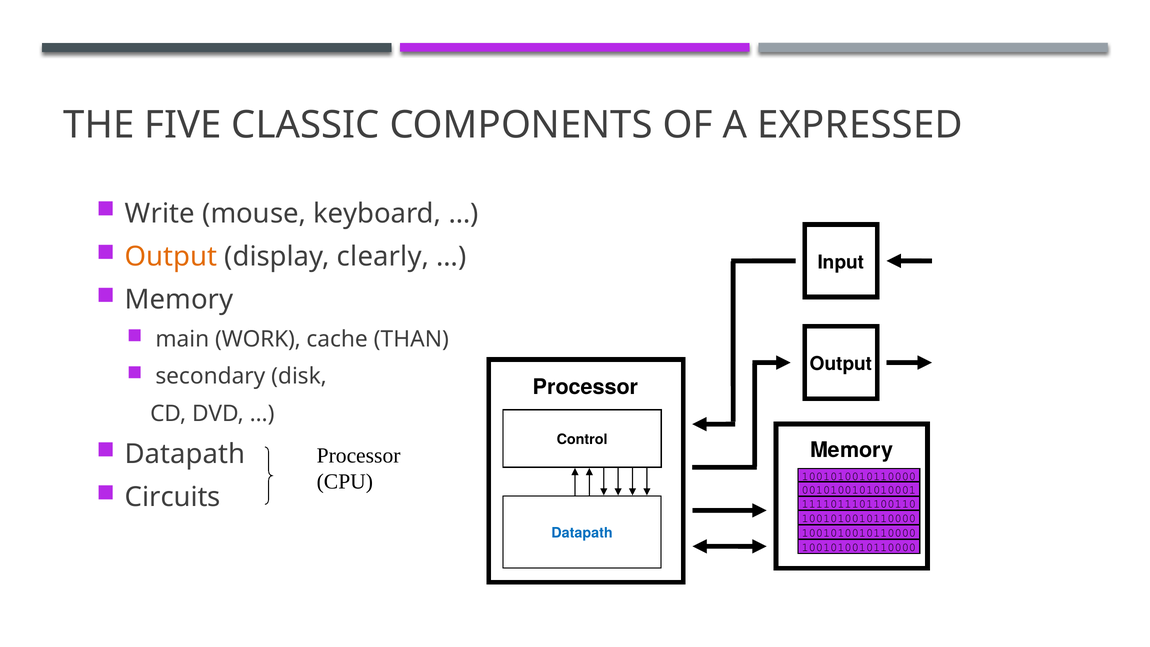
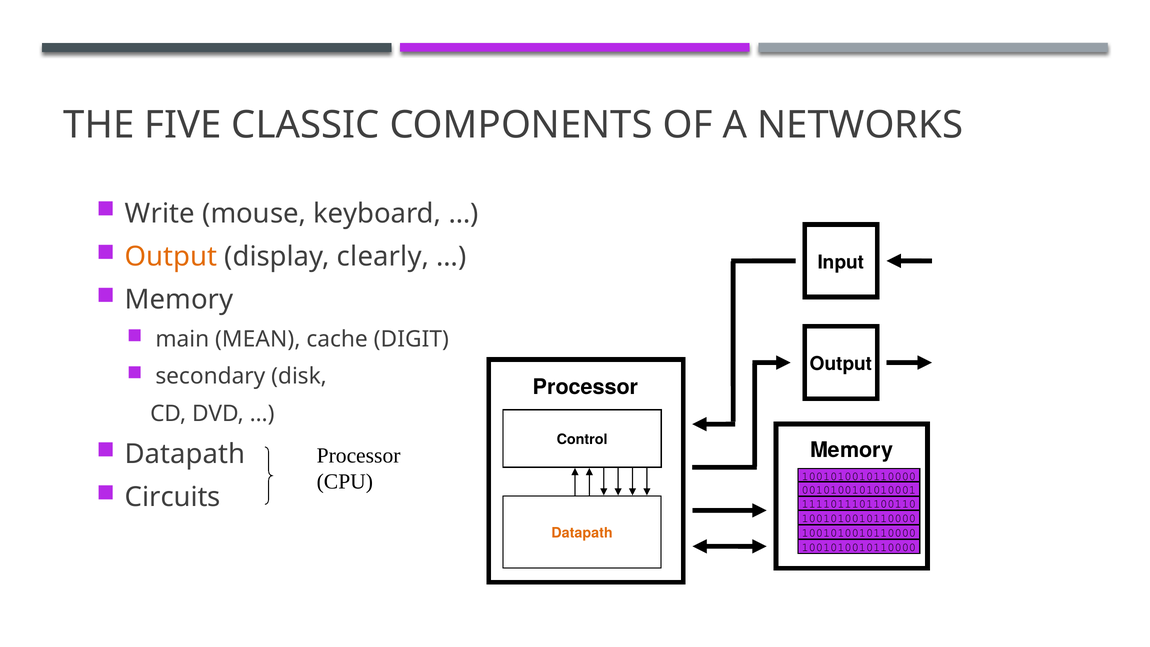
EXPRESSED: EXPRESSED -> NETWORKS (860, 125)
WORK: WORK -> MEAN (258, 339)
THAN: THAN -> DIGIT (411, 339)
Datapath colour: blue -> orange (582, 533)
